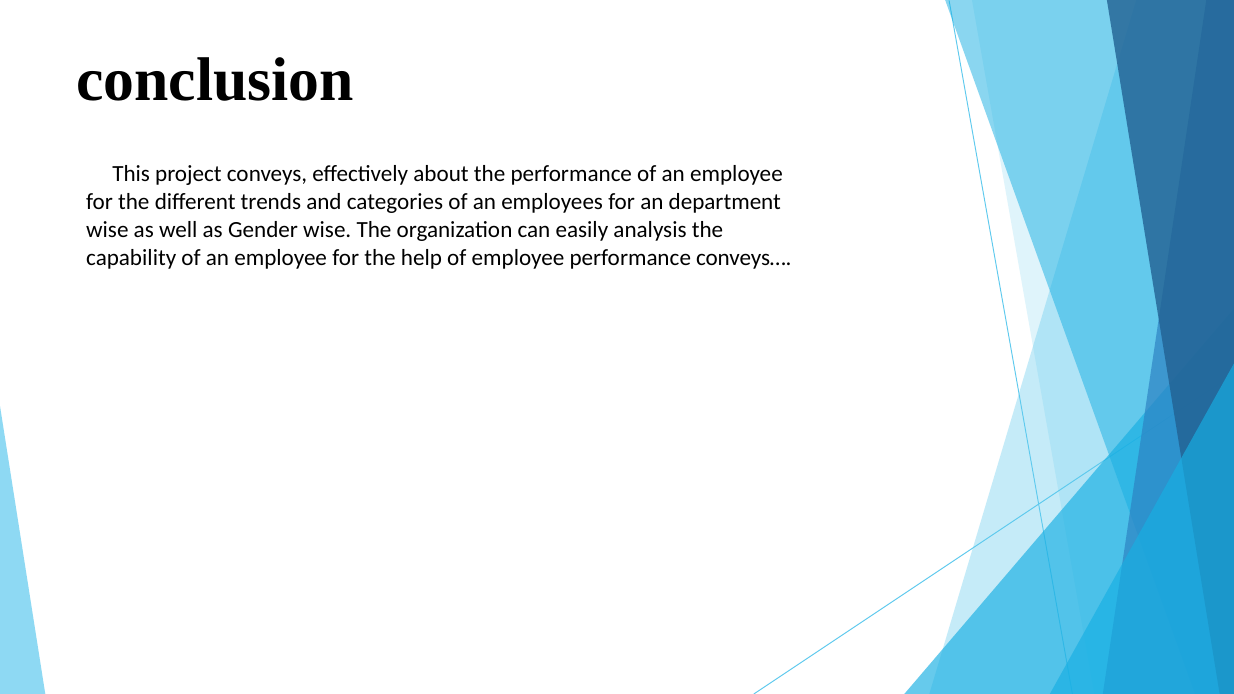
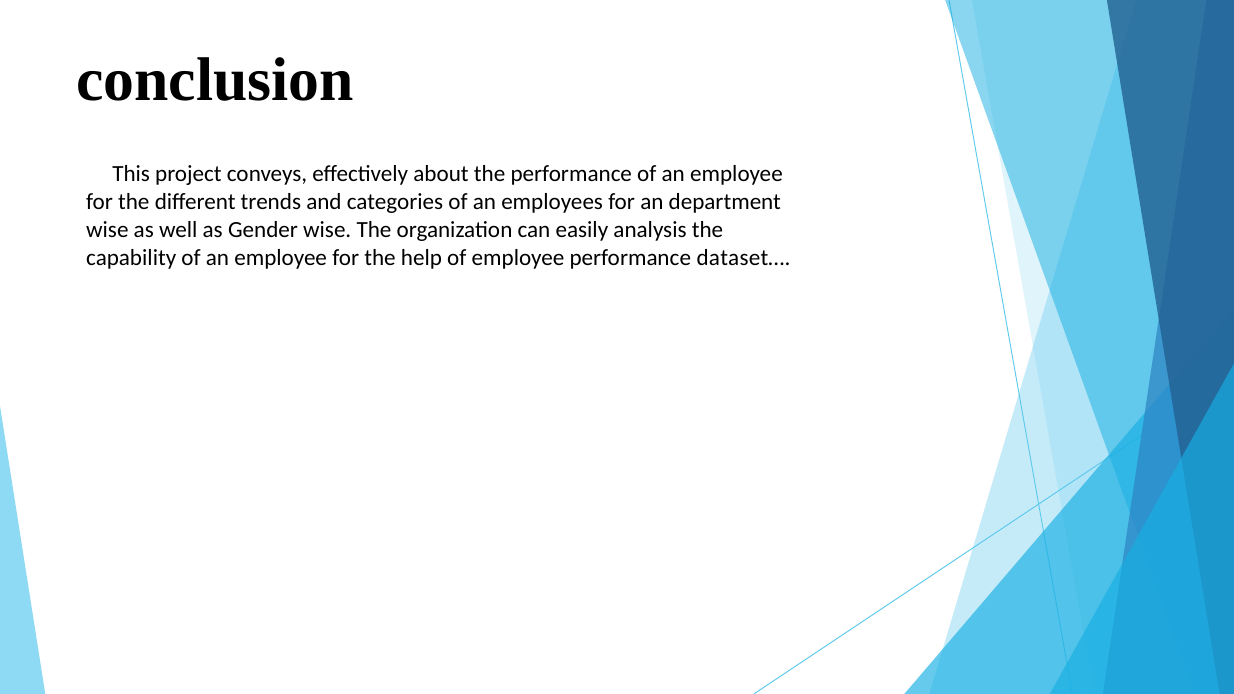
conveys…: conveys… -> dataset… (744, 258)
